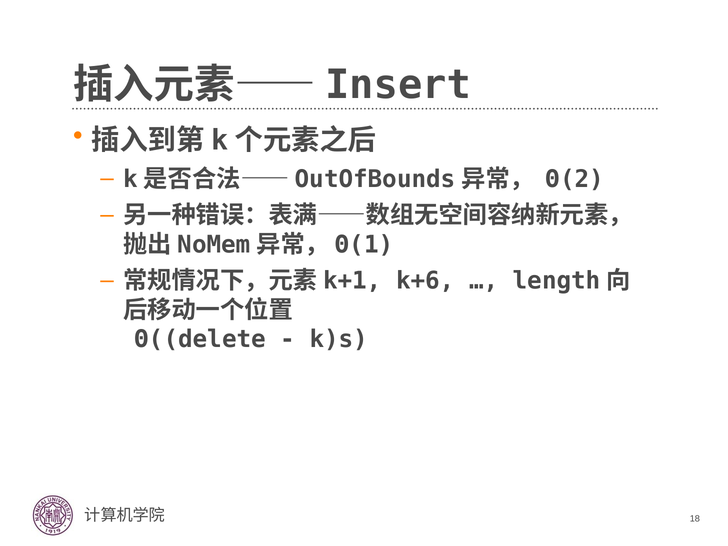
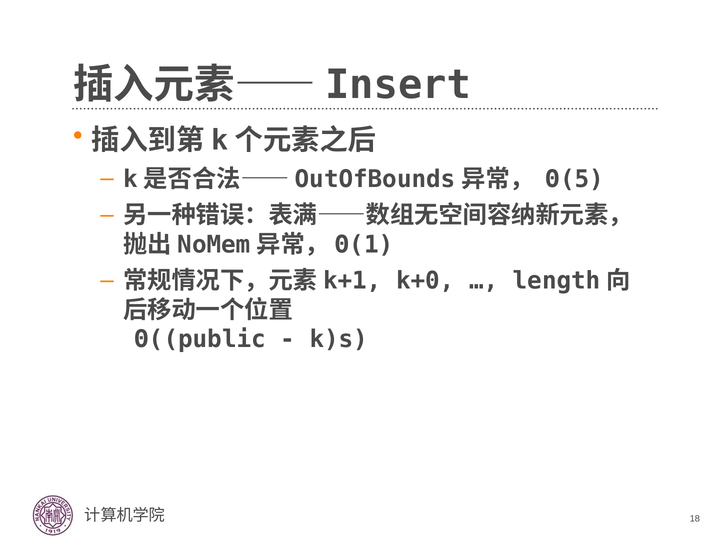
Θ(2: Θ(2 -> Θ(5 (575, 179)
k+6: k+6 -> k+0 (425, 281)
Θ((delete: Θ((delete -> Θ((public (200, 339)
